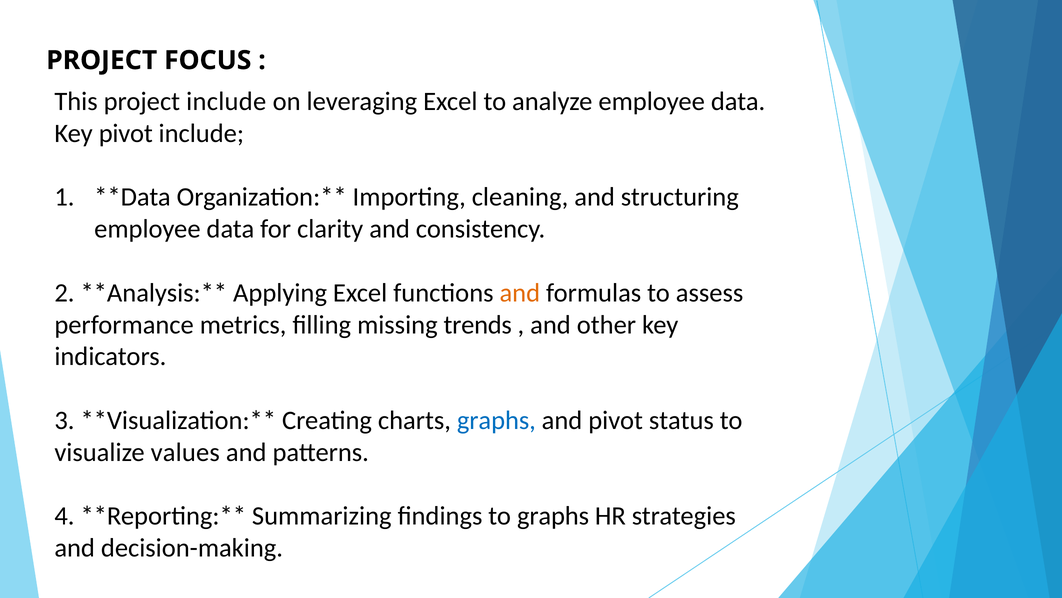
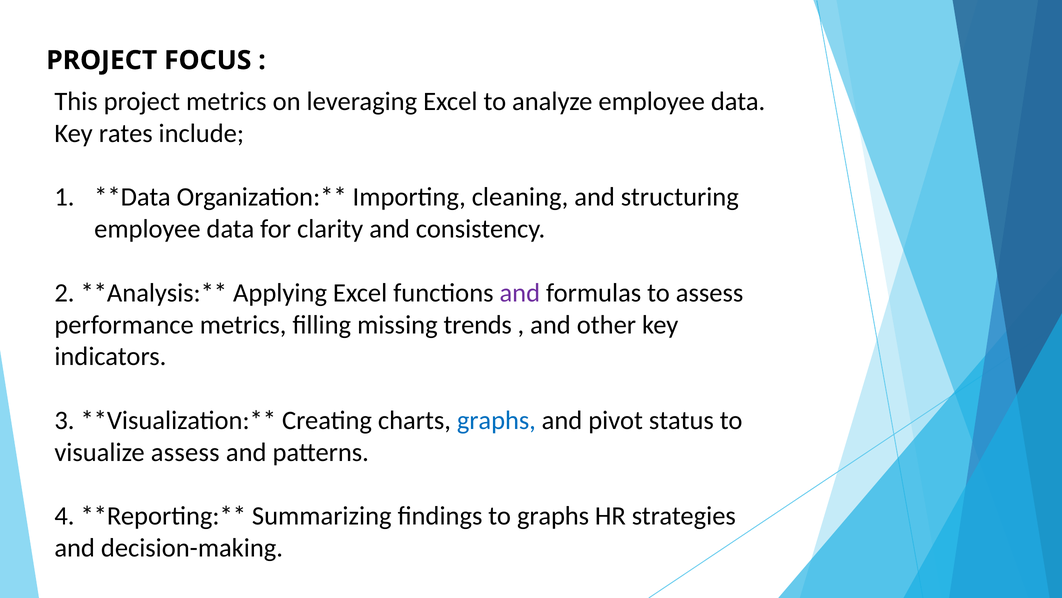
project include: include -> metrics (226, 101)
Key pivot: pivot -> rates (126, 133)
and colour: orange -> purple (520, 293)
visualize values: values -> assess (185, 452)
